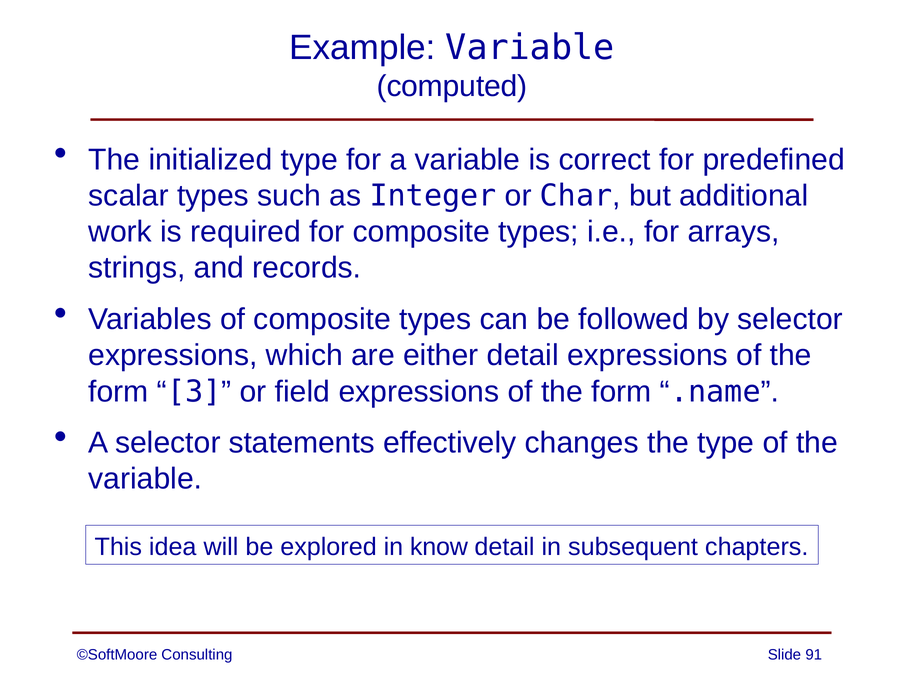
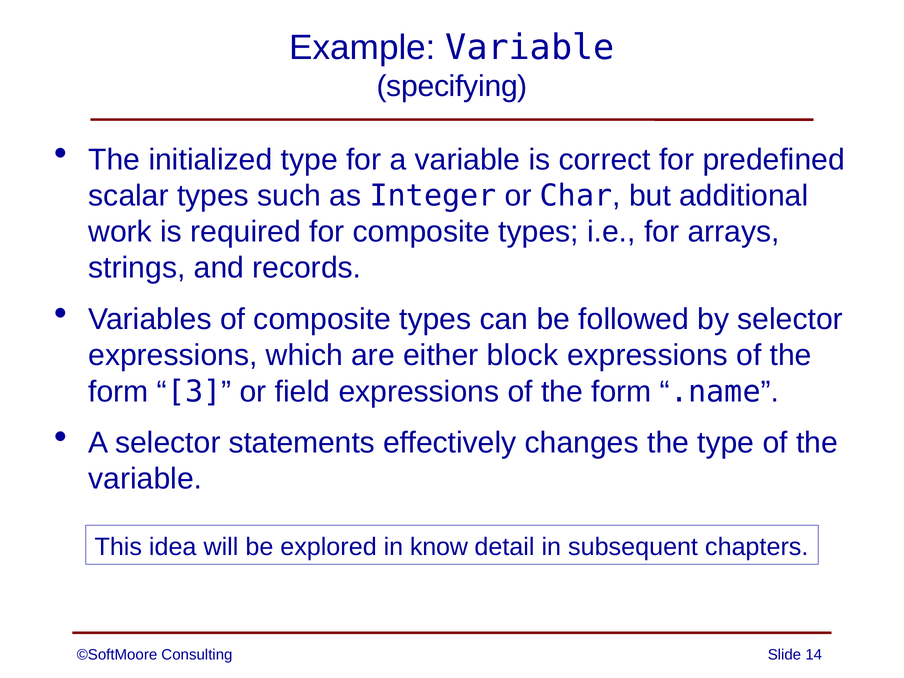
computed: computed -> specifying (452, 87)
either detail: detail -> block (523, 355)
91: 91 -> 14 (814, 655)
